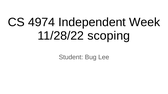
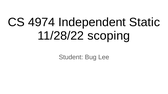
Week: Week -> Static (145, 22)
